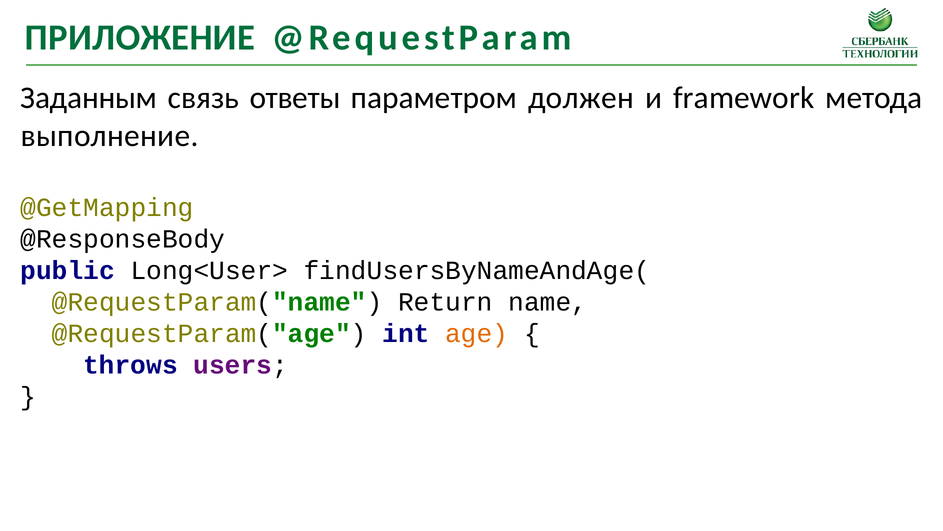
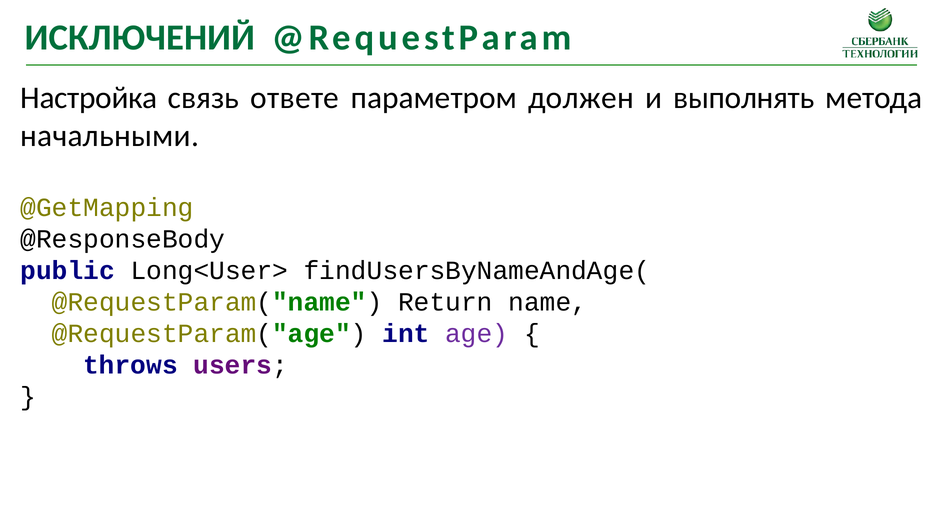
ПРИЛОЖЕНИЕ: ПРИЛОЖЕНИЕ -> ИСКЛЮЧЕНИЙ (140, 38)
Заданным: Заданным -> Настройка (89, 98)
ответы: ответы -> ответе (295, 98)
framework: framework -> выполнять (744, 98)
выполнение: выполнение -> начальными (110, 136)
age colour: orange -> purple (477, 333)
